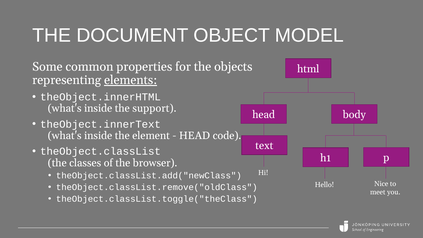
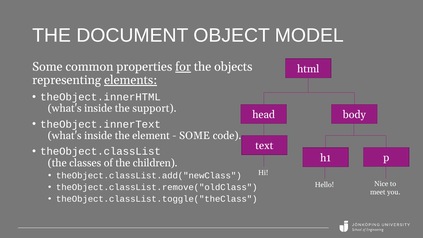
for underline: none -> present (183, 67)
HEAD: HEAD -> SOME (195, 136)
browser: browser -> children (155, 163)
